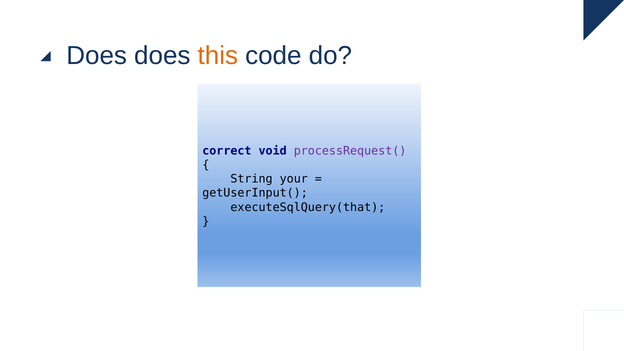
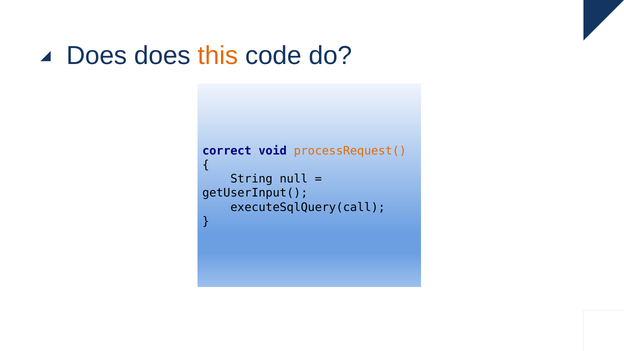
processRequest( colour: purple -> orange (350, 151)
your: your -> null (294, 179)
executeSqlQuery(that: executeSqlQuery(that -> executeSqlQuery(call (308, 207)
